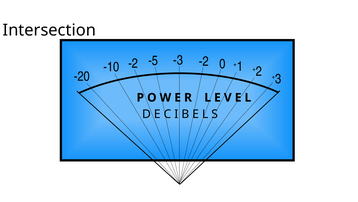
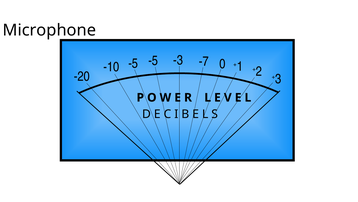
Intersection: Intersection -> Microphone (49, 30)
-10 -2: -2 -> -5 (133, 63)
-3 -2: -2 -> -7 (204, 61)
